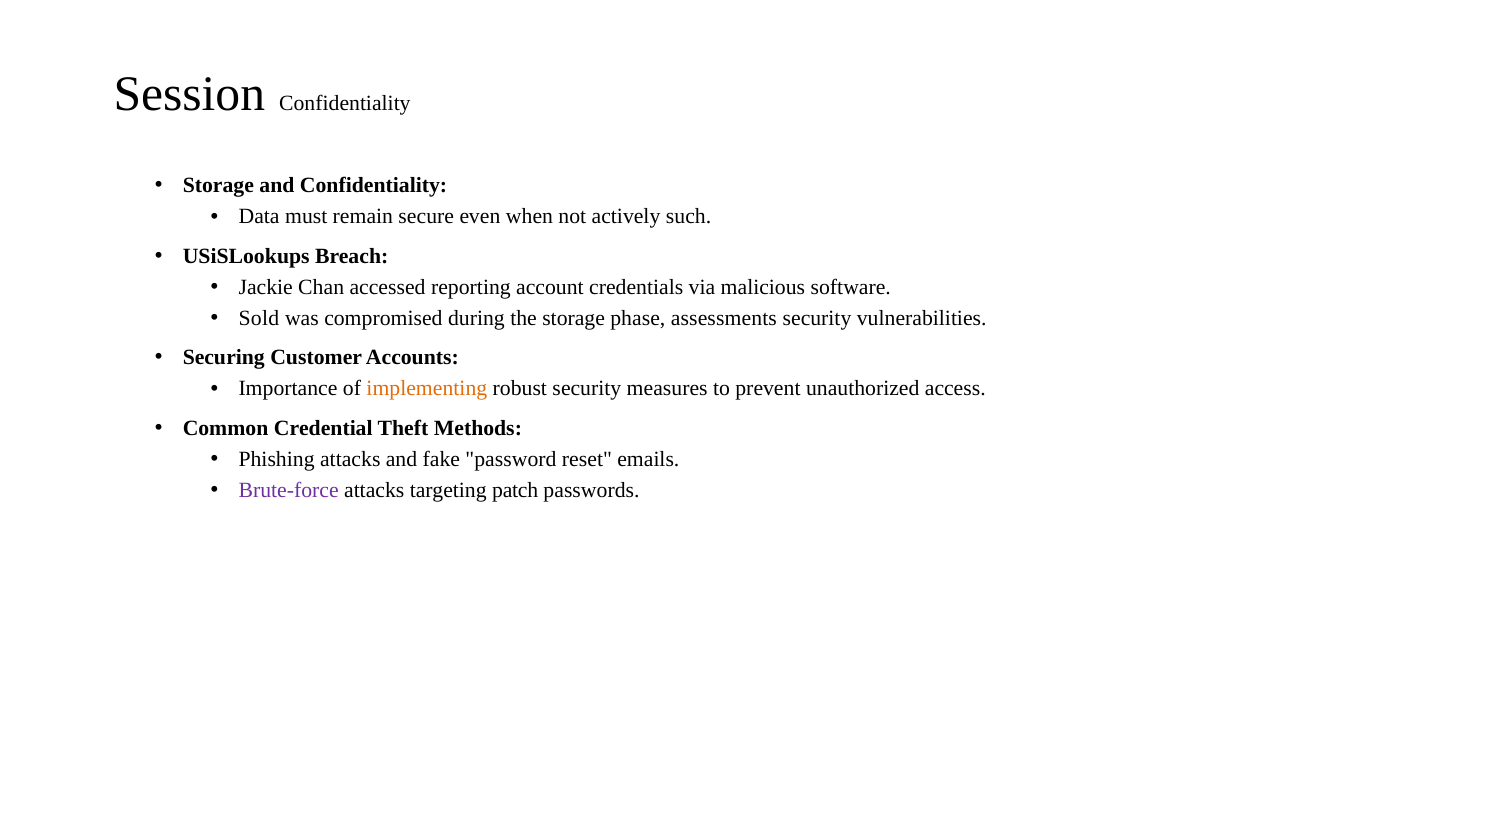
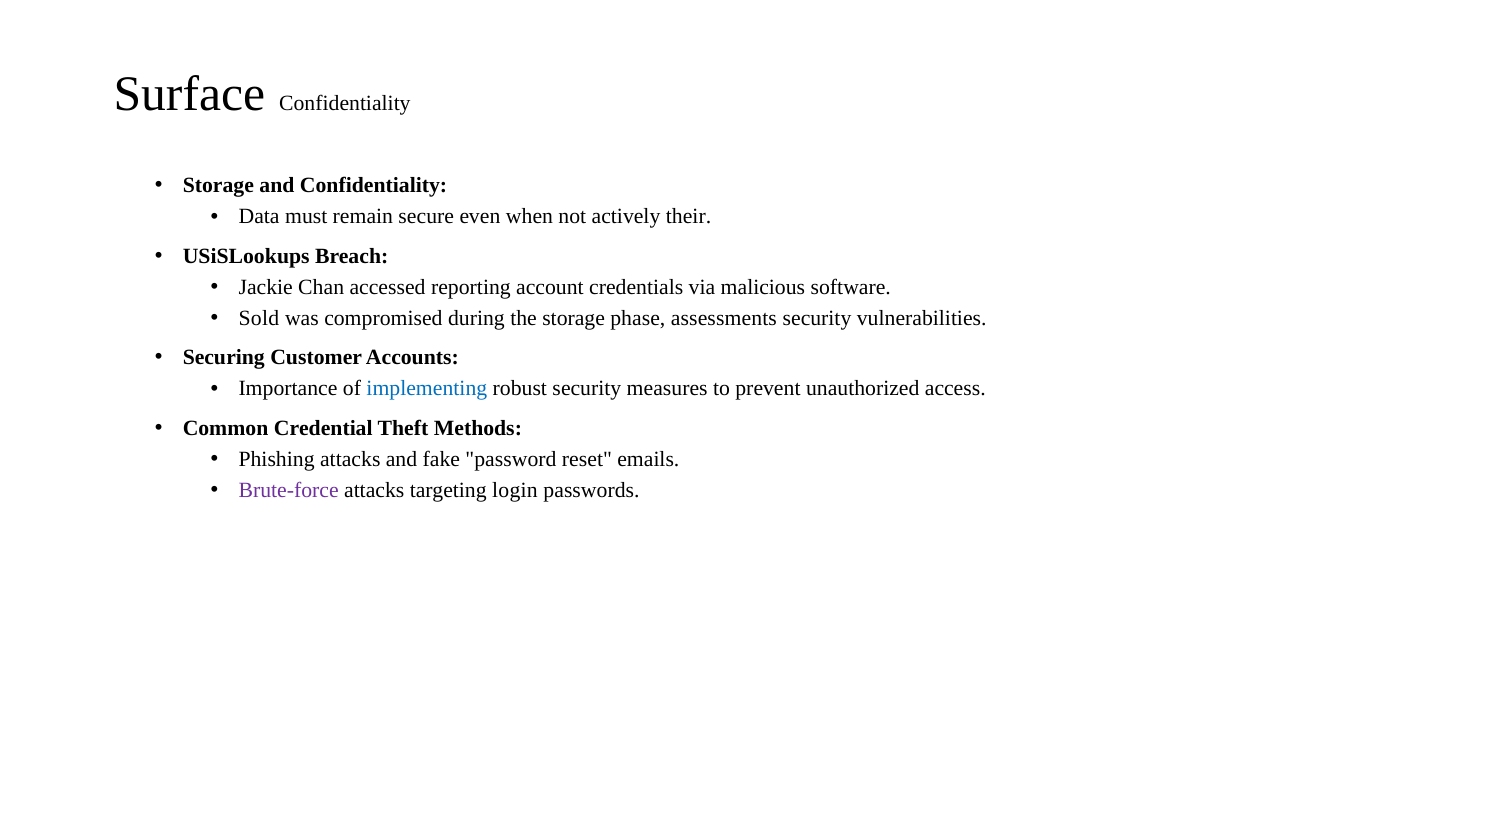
Session: Session -> Surface (189, 94)
such: such -> their (689, 217)
implementing colour: orange -> blue (427, 389)
patch: patch -> login (515, 490)
